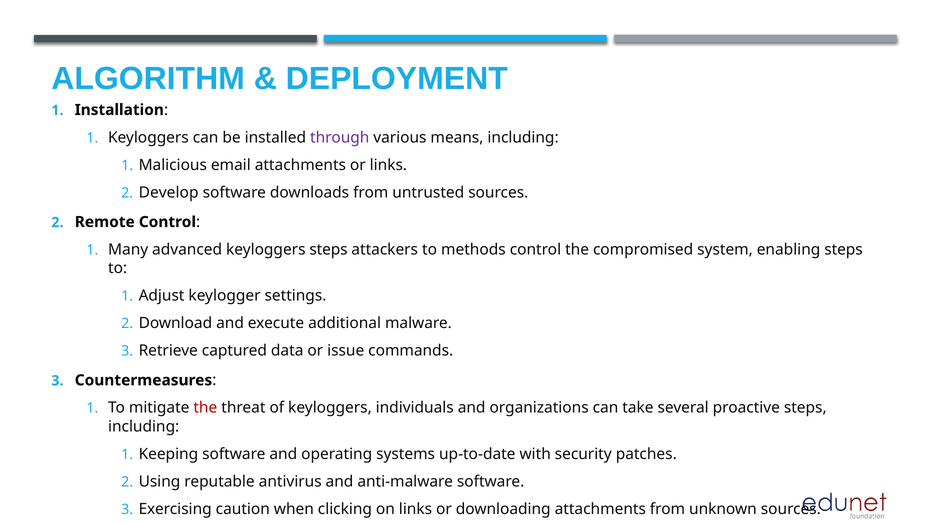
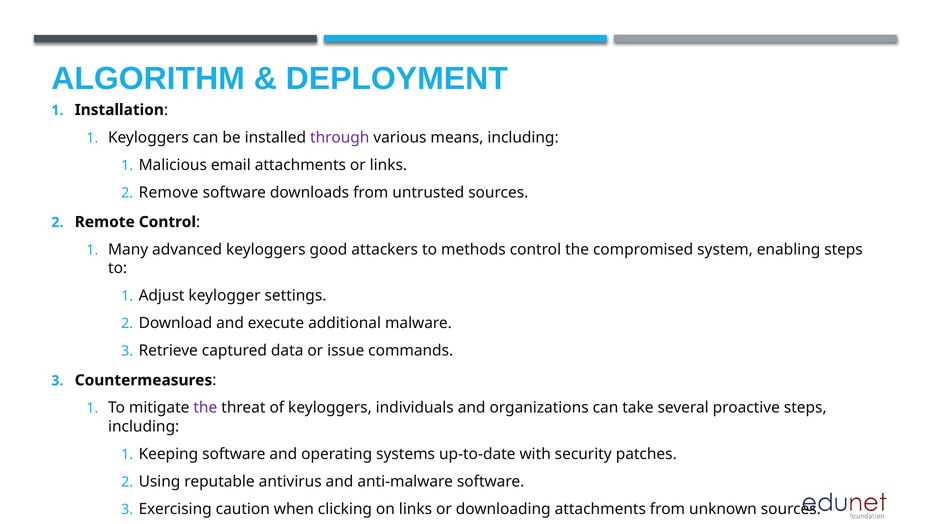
Develop: Develop -> Remove (169, 192)
keyloggers steps: steps -> good (328, 249)
the colour: red -> purple (205, 408)
